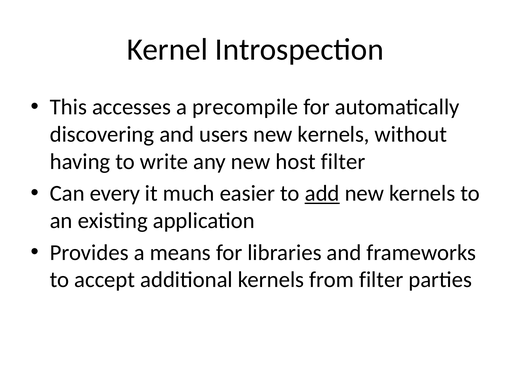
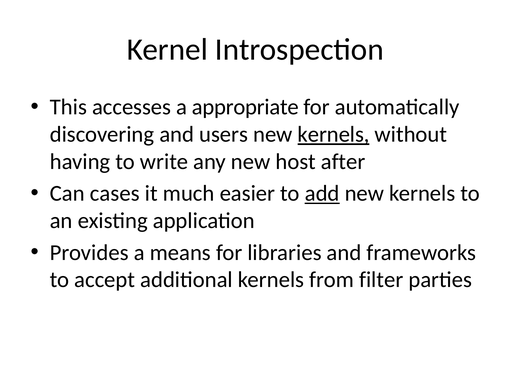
precompile: precompile -> appropriate (245, 107)
kernels underline: none -> present (334, 134)
host filter: filter -> after (343, 162)
every: every -> cases (115, 194)
